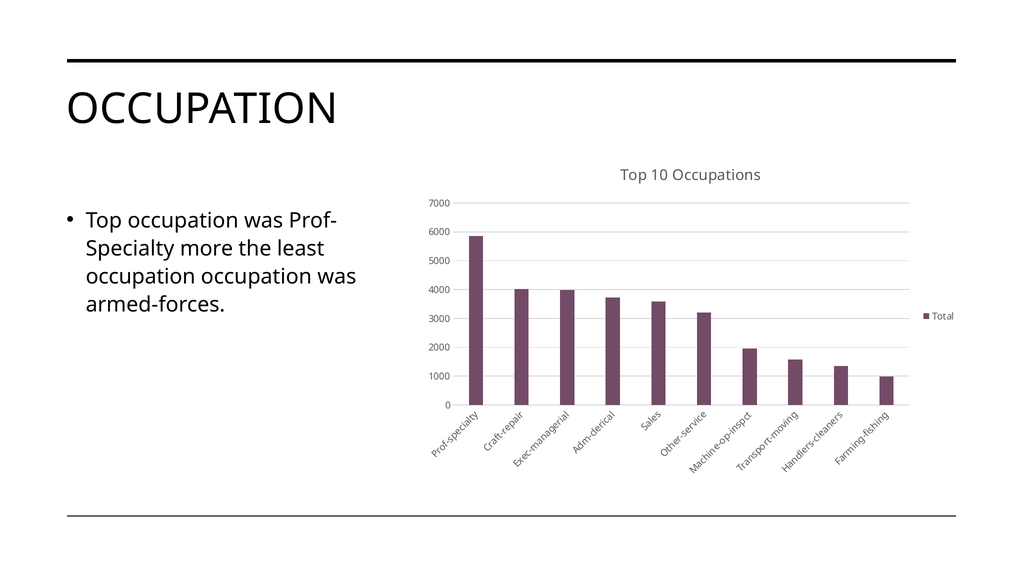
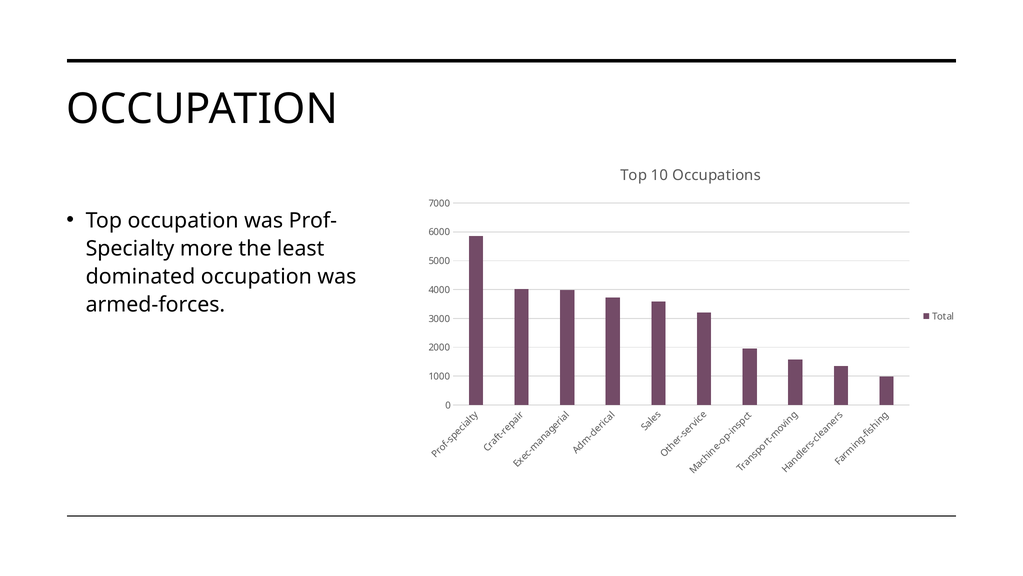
occupation: occupation -> dominated (140, 277)
